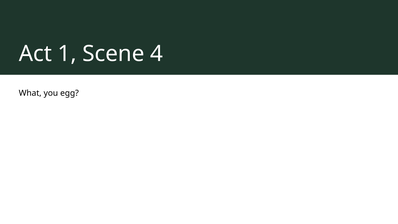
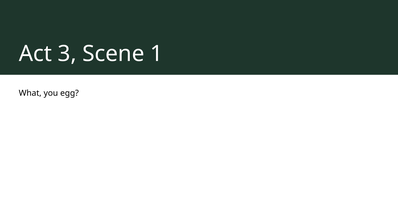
1: 1 -> 3 (67, 54)
4: 4 -> 1 (157, 54)
